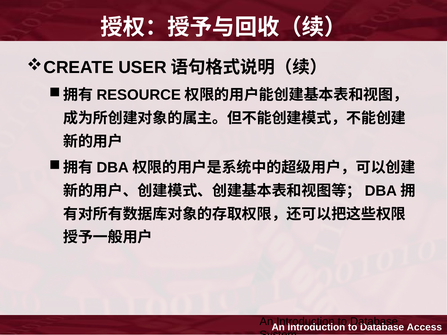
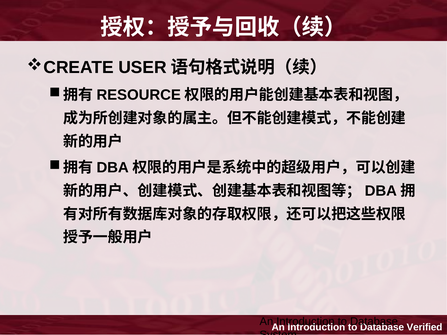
Access: Access -> Verified (424, 327)
